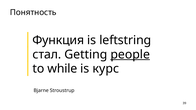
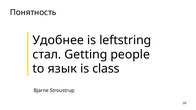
Функция: Функция -> Удобнее (58, 40)
people underline: present -> none (130, 55)
while: while -> язык (62, 69)
курс: курс -> class (106, 69)
